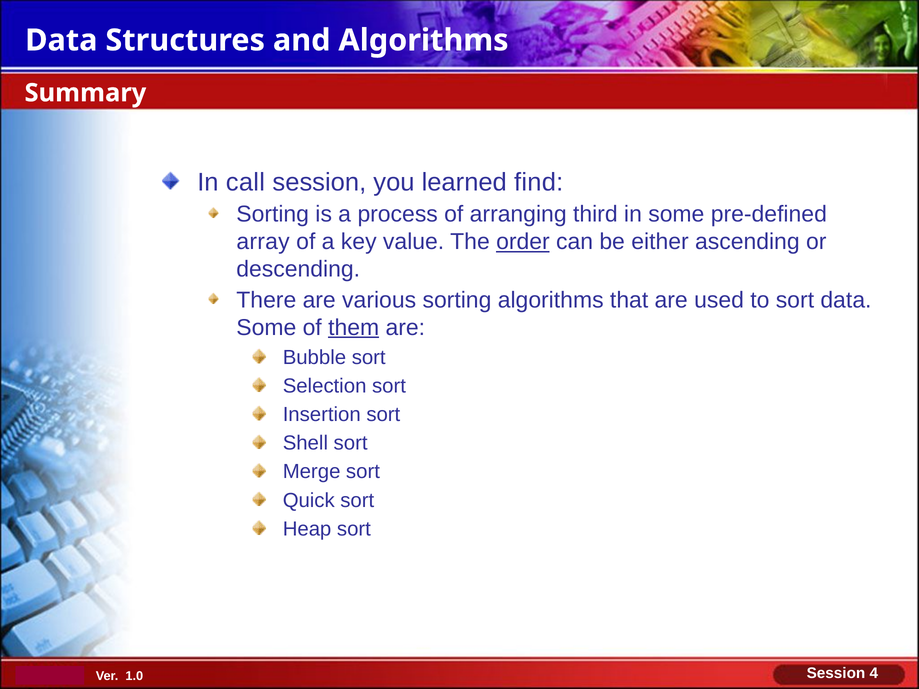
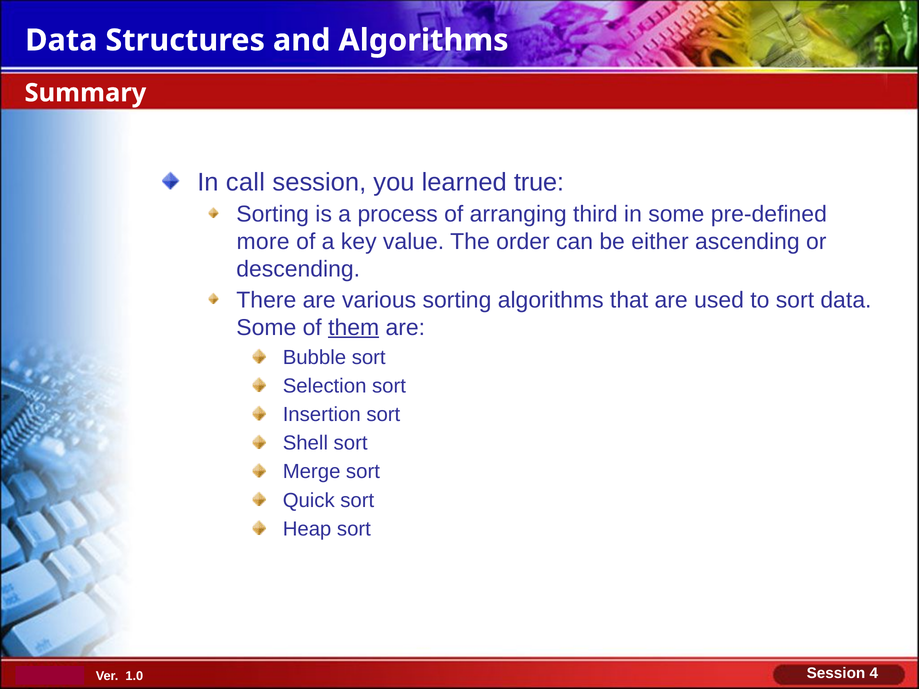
find: find -> true (539, 182)
array: array -> more (263, 242)
order underline: present -> none (523, 242)
